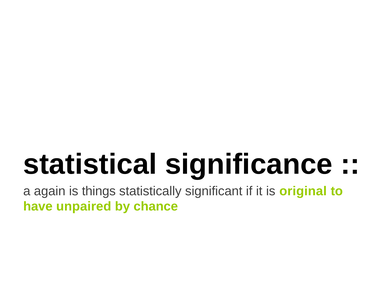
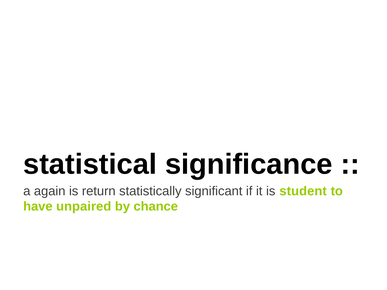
things: things -> return (99, 191)
original: original -> student (303, 191)
